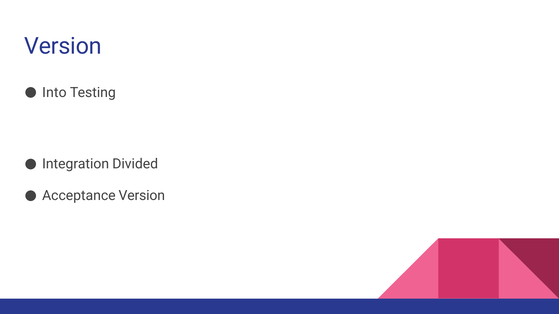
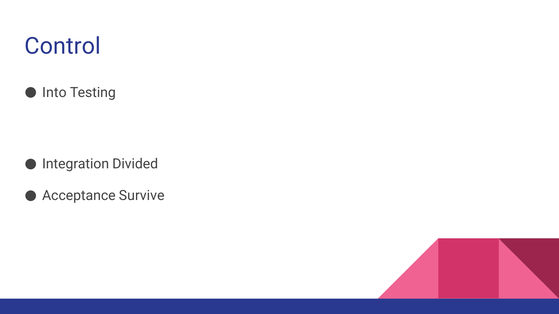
Version: Version -> Control (63, 46)
Acceptance Version: Version -> Survive (142, 196)
